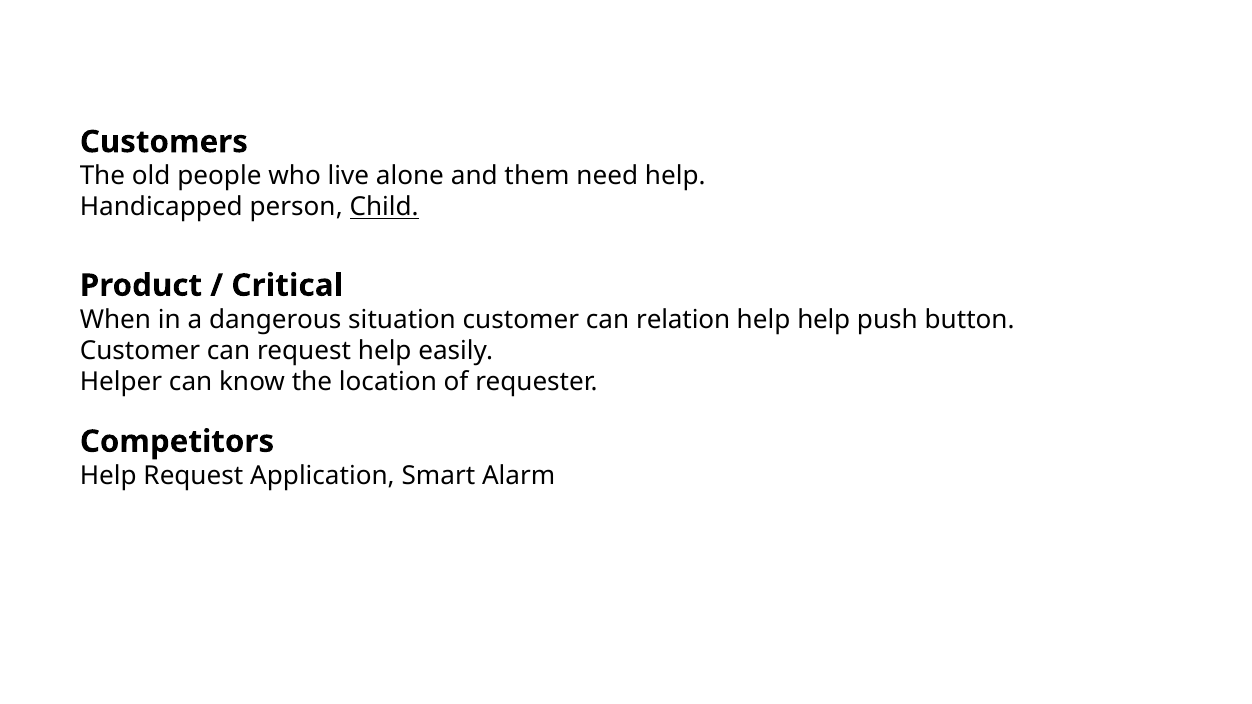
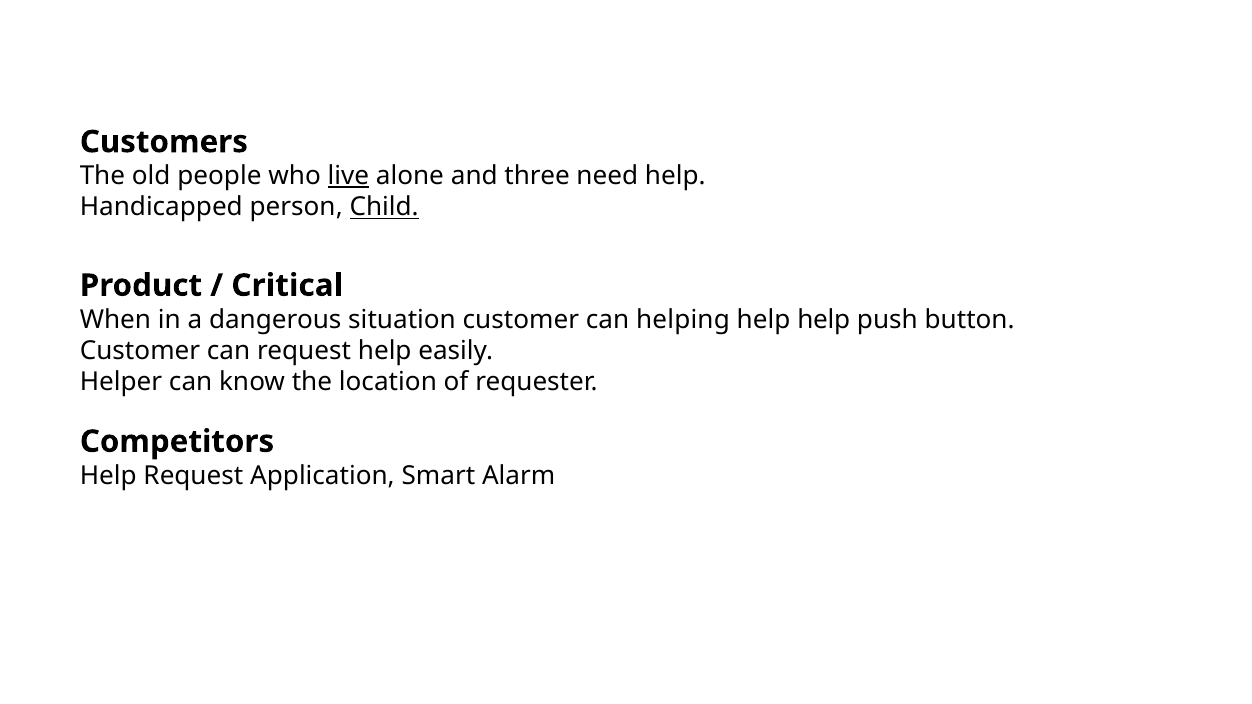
live underline: none -> present (348, 176)
them: them -> three (537, 176)
relation: relation -> helping (683, 320)
